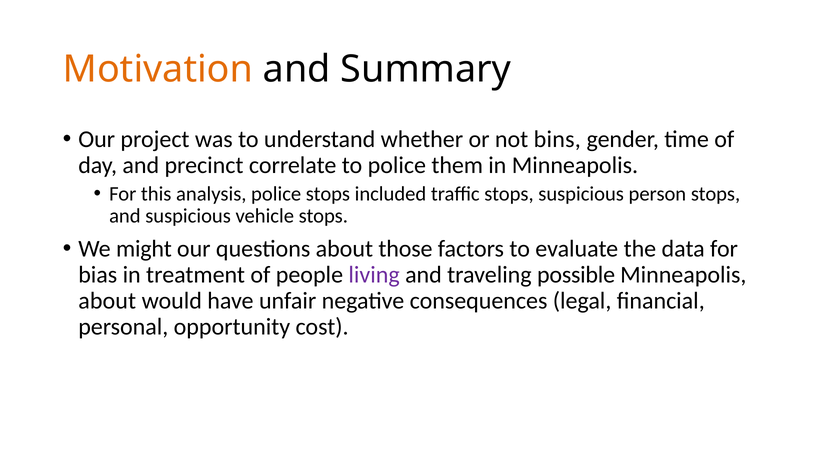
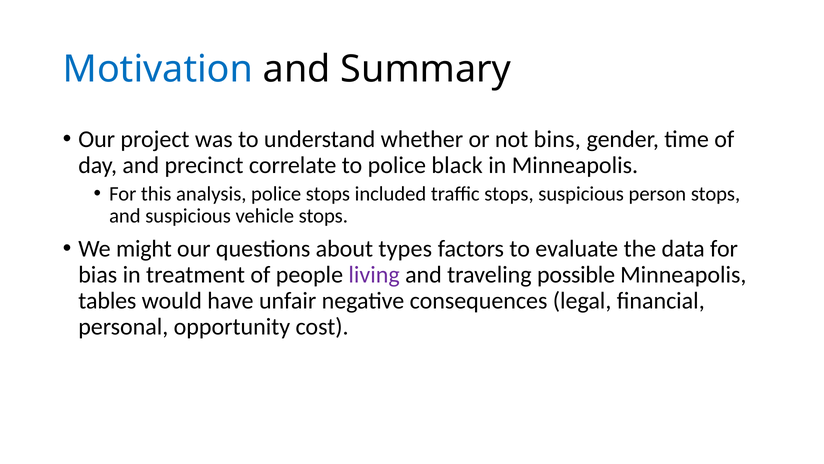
Motivation colour: orange -> blue (158, 69)
them: them -> black (457, 165)
those: those -> types (405, 249)
about: about -> tables (107, 301)
